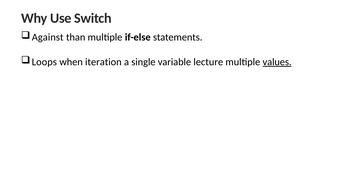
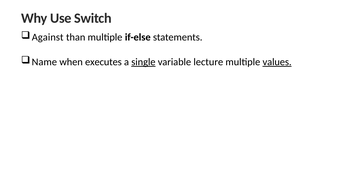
Loops: Loops -> Name (44, 62)
iteration: iteration -> executes (103, 62)
single underline: none -> present (143, 62)
